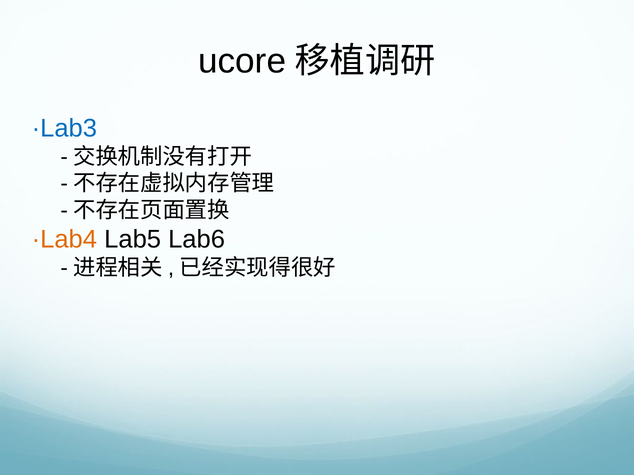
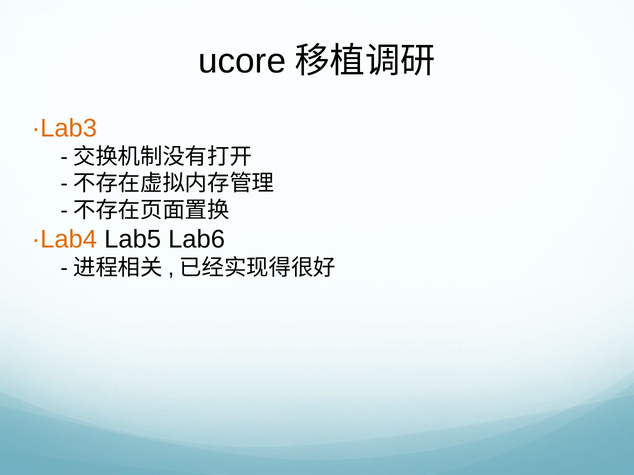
·Lab3 colour: blue -> orange (64, 128)
